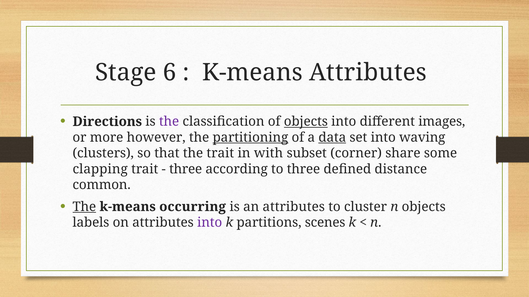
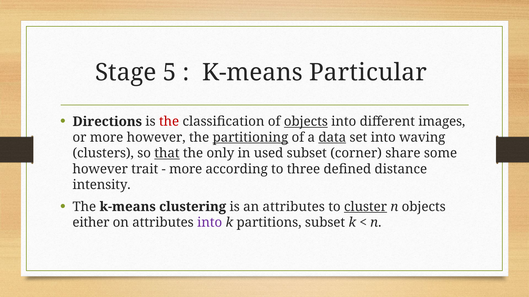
6: 6 -> 5 (170, 73)
K-means Attributes: Attributes -> Particular (368, 73)
the colour: purple -> red (169, 122)
that underline: none -> present (167, 154)
the trait: trait -> only (220, 154)
with: with -> used (269, 154)
clapping: clapping -> however (100, 169)
three: three -> more (186, 169)
common: common -> intensity (102, 185)
The underline: present -> none (84, 207)
occurring: occurring -> clustering (193, 207)
cluster underline: none -> present (365, 207)
labels: labels -> either (91, 223)
partitions scenes: scenes -> subset (325, 223)
